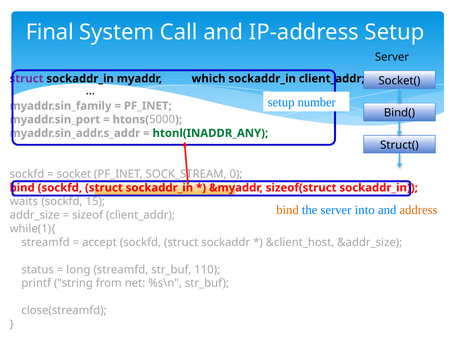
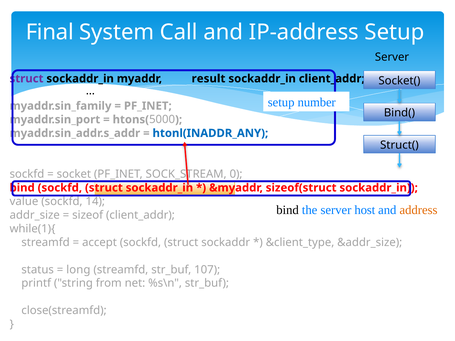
which: which -> result (208, 79)
htonl(INADDR_ANY colour: green -> blue (210, 133)
waits: waits -> value (24, 202)
15: 15 -> 14 (95, 202)
bind colour: orange -> black (288, 210)
into: into -> host (365, 210)
&client_host: &client_host -> &client_type (300, 242)
110: 110 -> 107 (207, 270)
